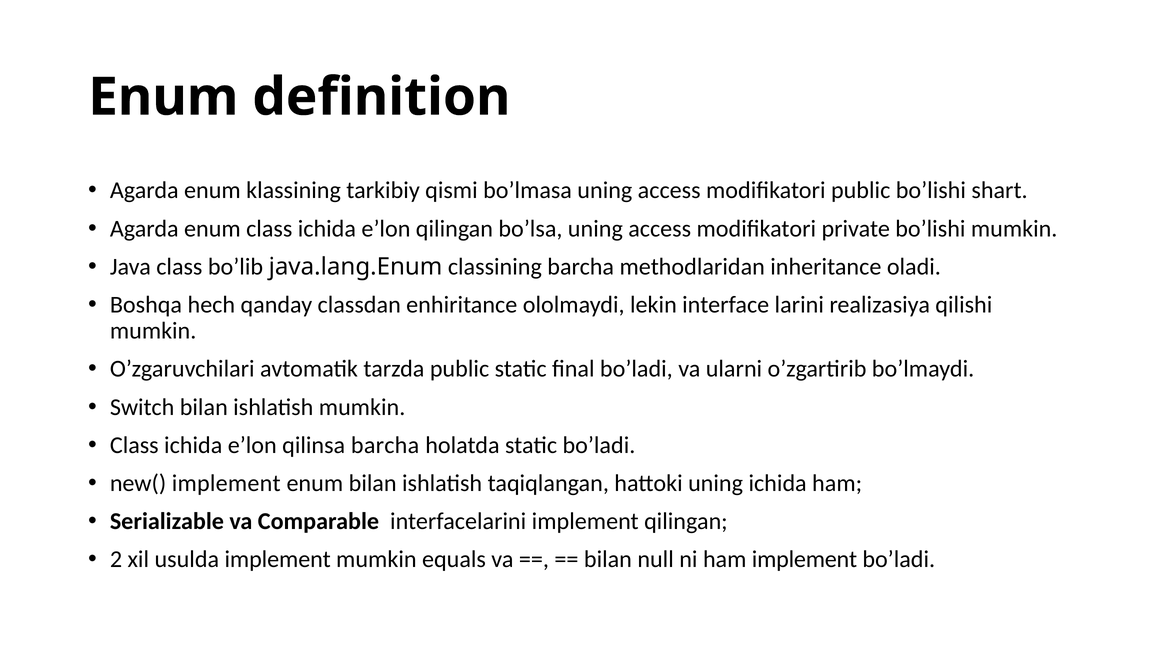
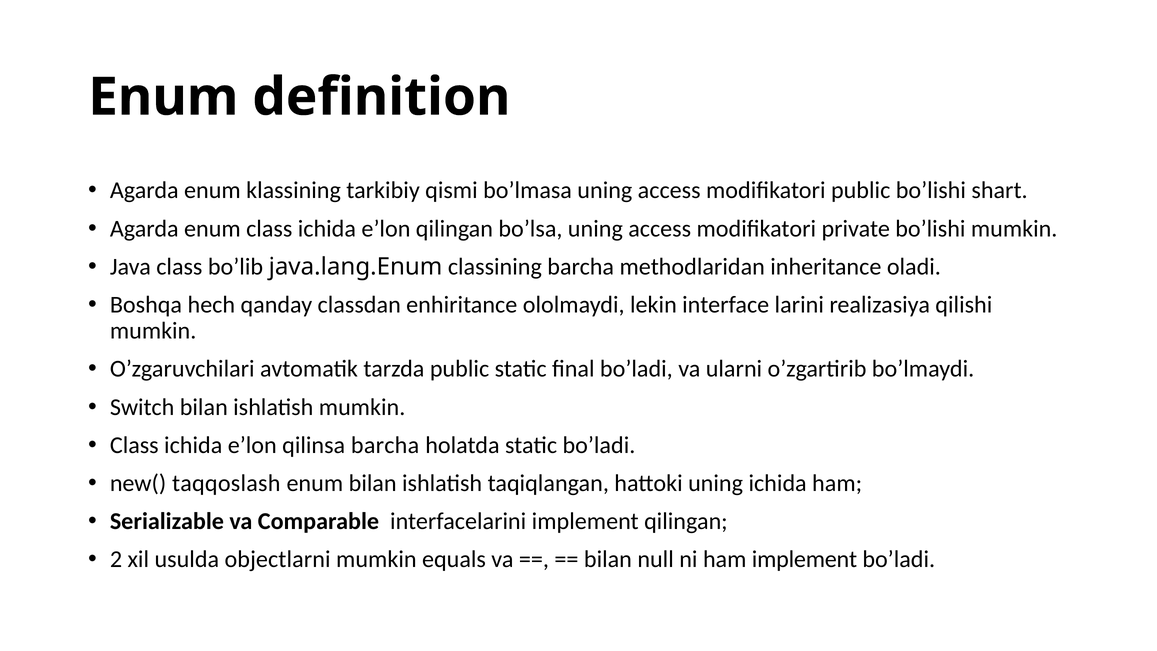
new( implement: implement -> taqqoslash (226, 483)
usulda implement: implement -> objectlarni (278, 559)
